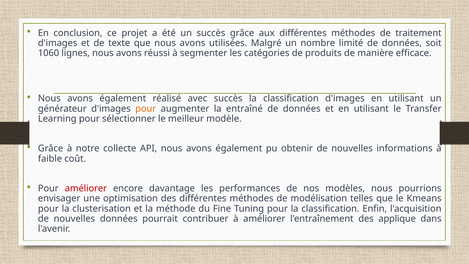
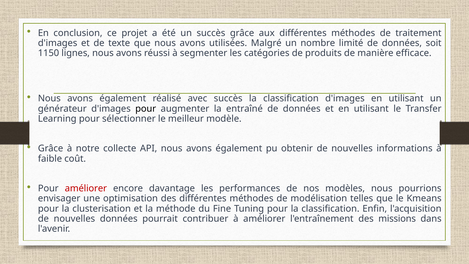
1060: 1060 -> 1150 (49, 53)
pour colour: orange -> black (146, 109)
applique: applique -> missions (397, 218)
